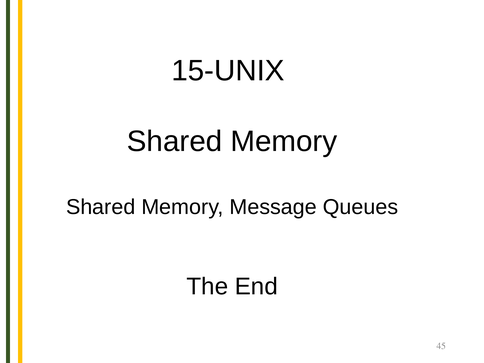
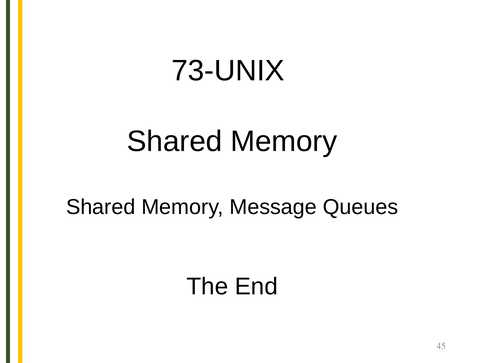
15-UNIX: 15-UNIX -> 73-UNIX (228, 71)
